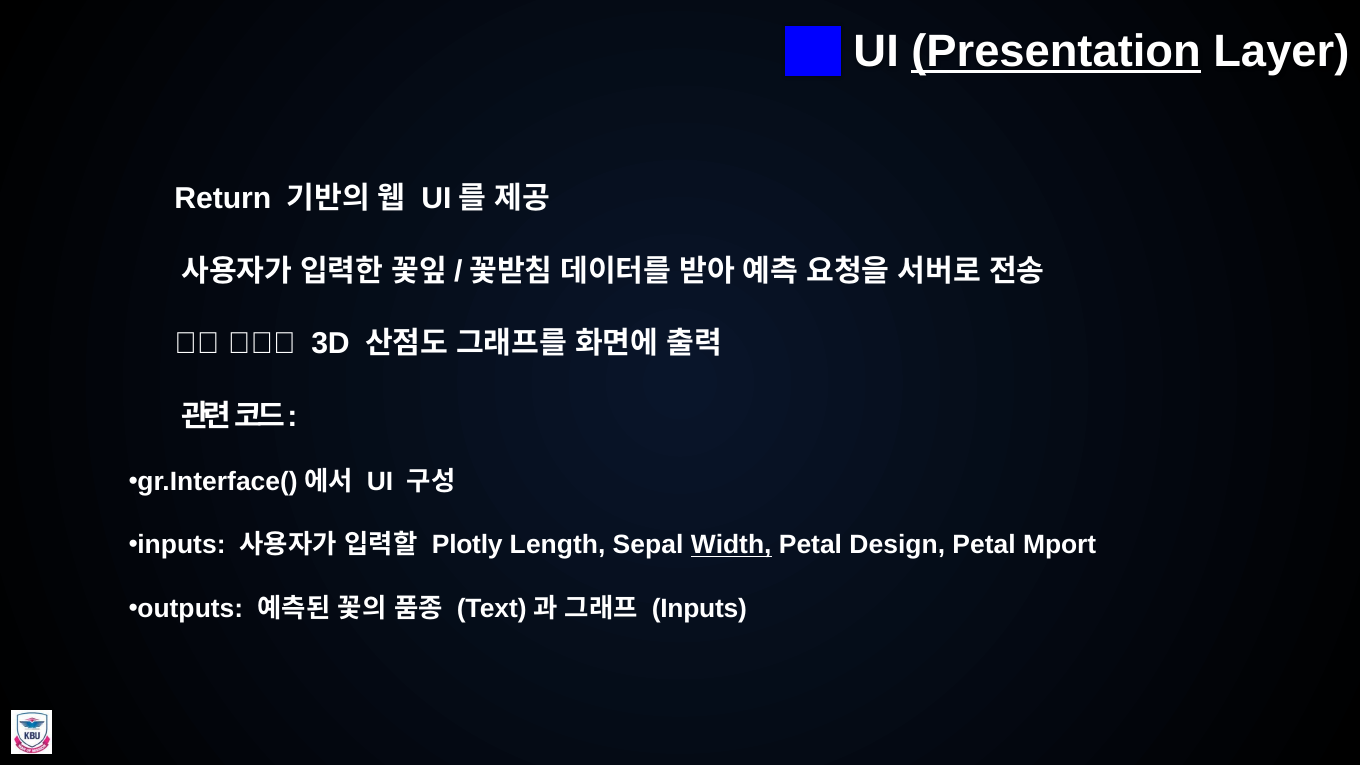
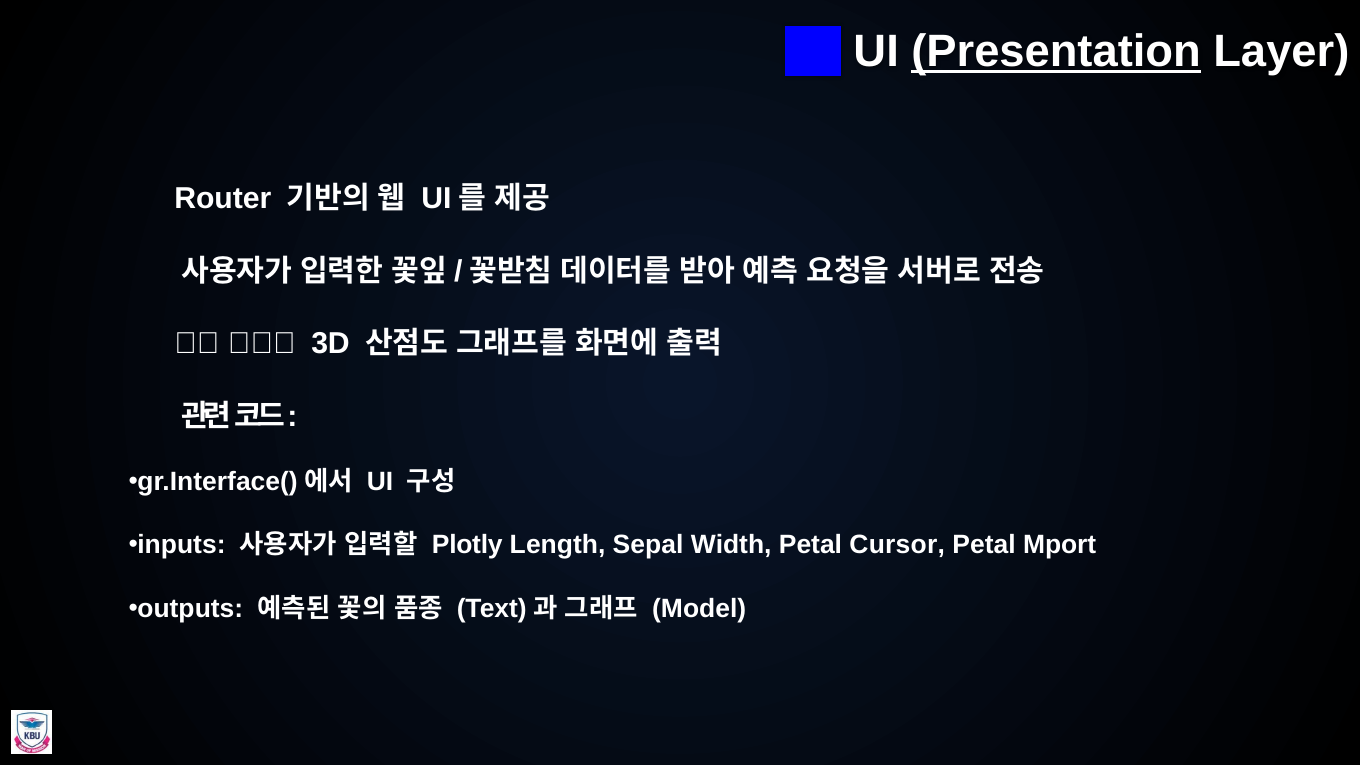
Return: Return -> Router (223, 199)
Width underline: present -> none (731, 545)
Design: Design -> Cursor (897, 545)
Inputs: Inputs -> Model (699, 609)
